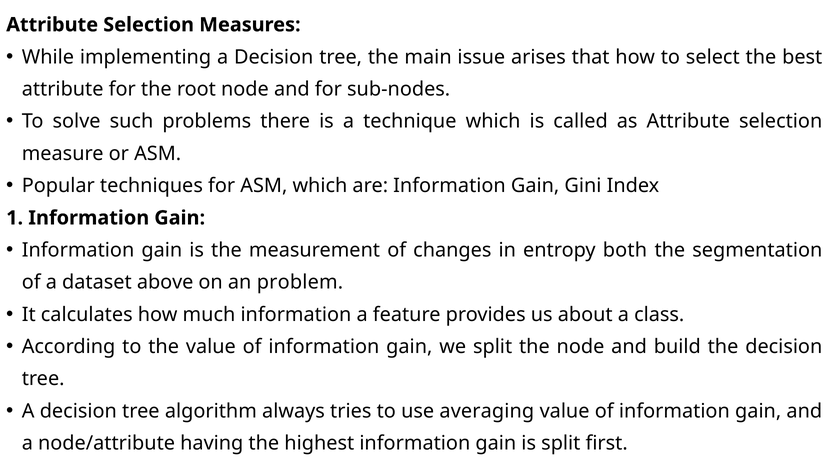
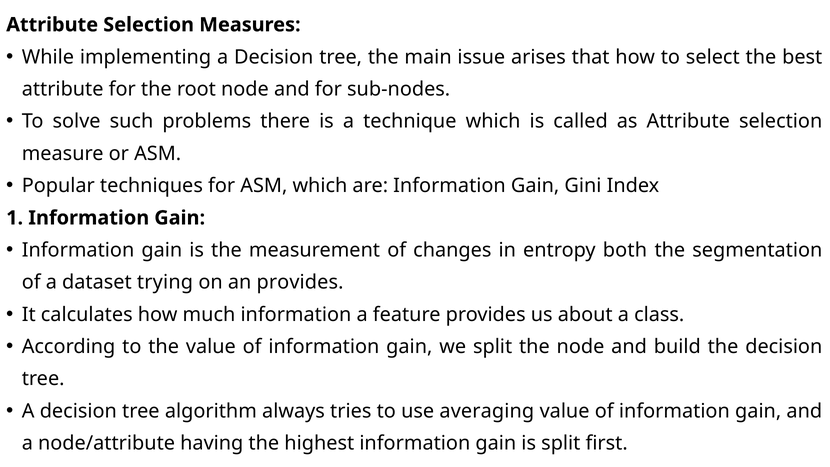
above: above -> trying (165, 282)
an problem: problem -> provides (300, 282)
